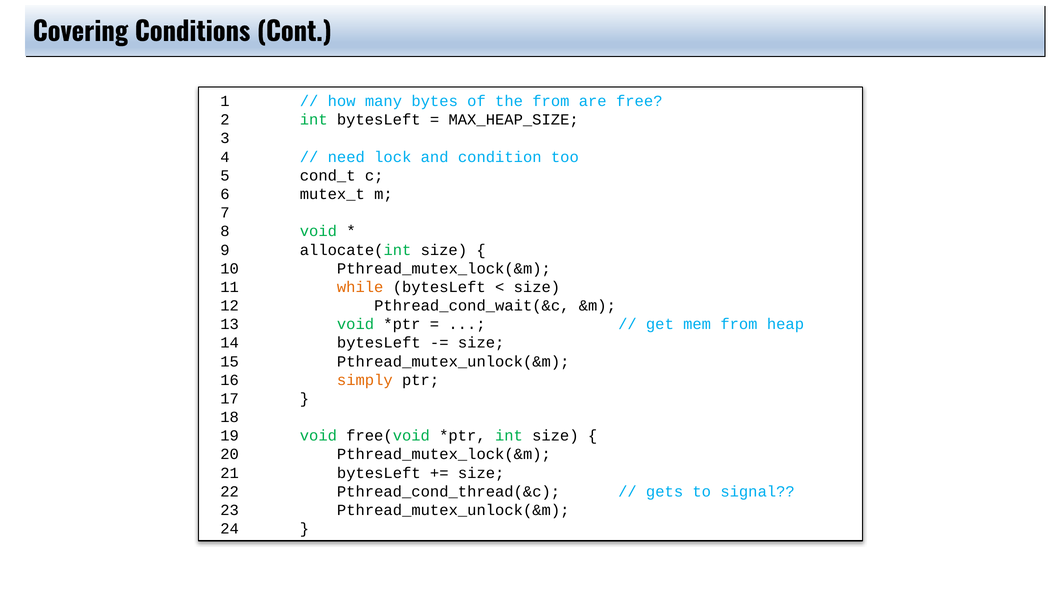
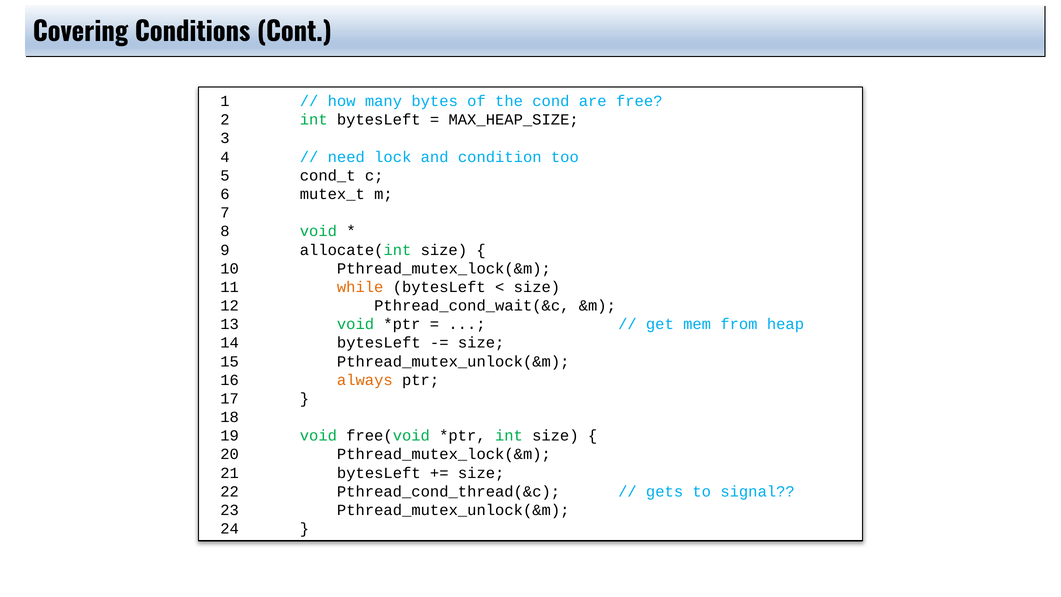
the from: from -> cond (551, 101)
simply: simply -> always (365, 380)
